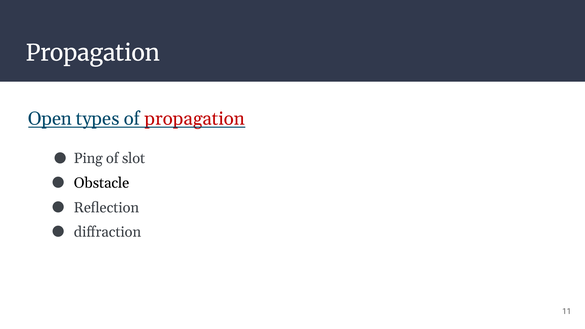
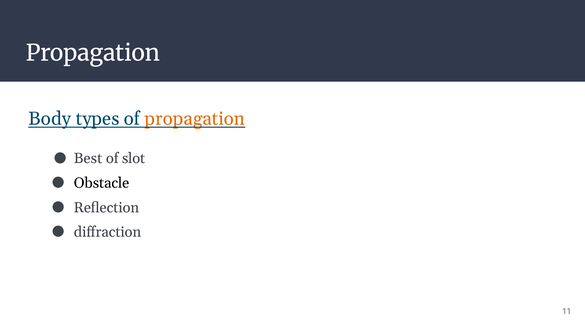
Open: Open -> Body (50, 119)
propagation colour: red -> orange (195, 119)
Ping: Ping -> Best (88, 159)
